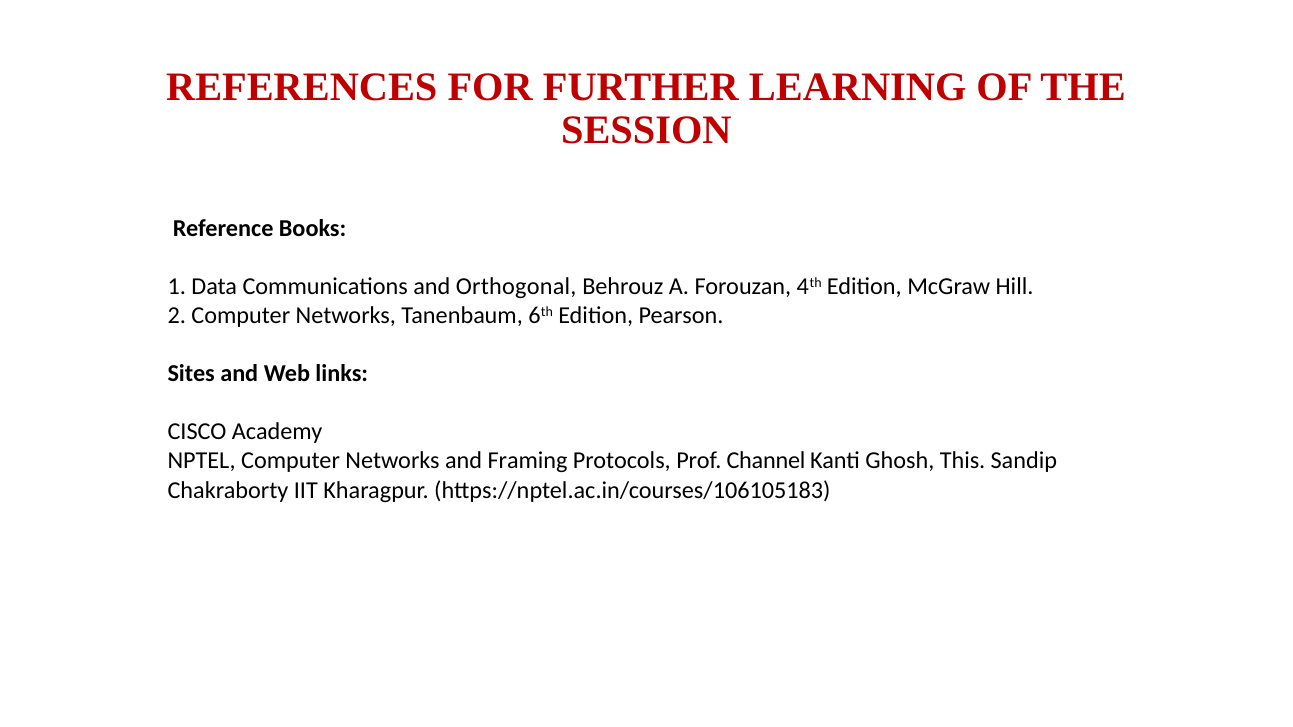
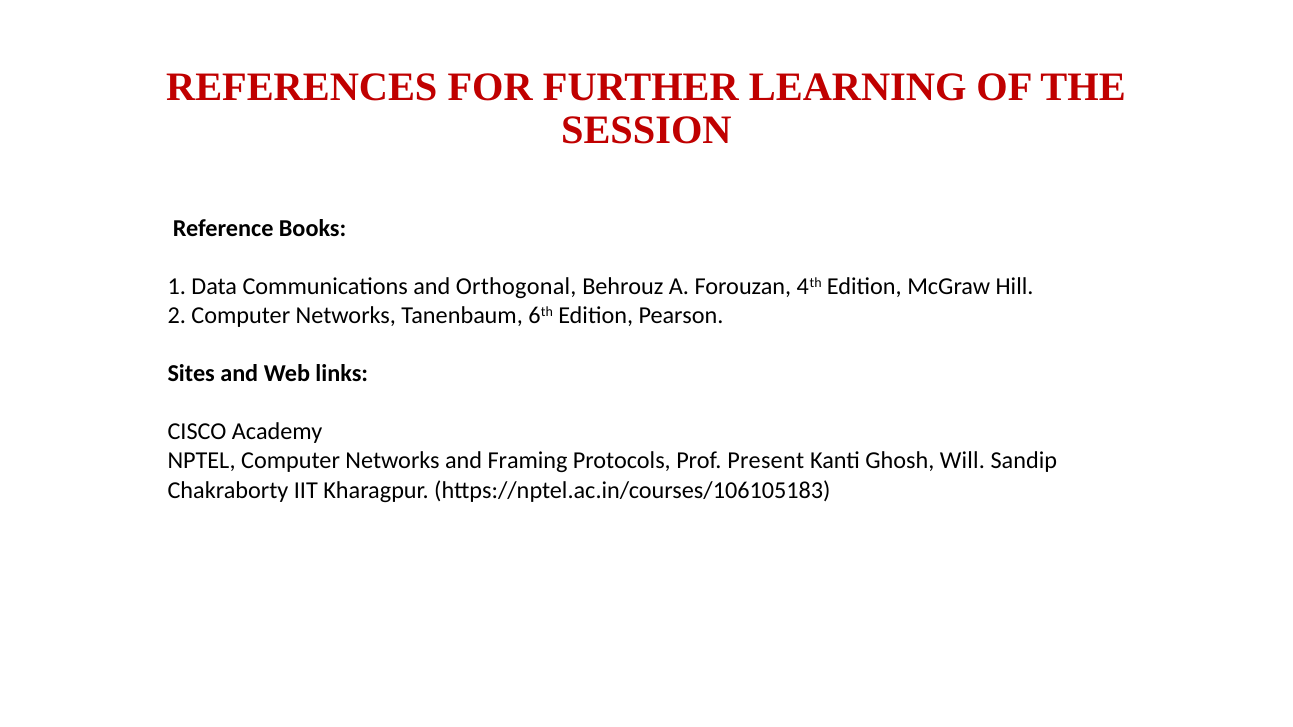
Channel: Channel -> Present (766, 461)
This: This -> Will (962, 461)
